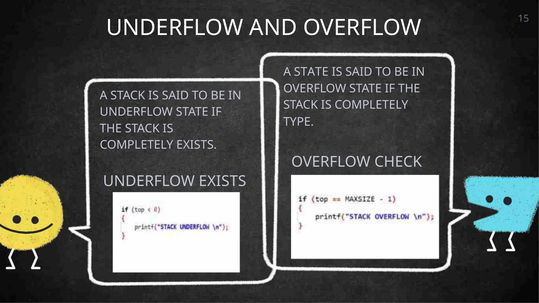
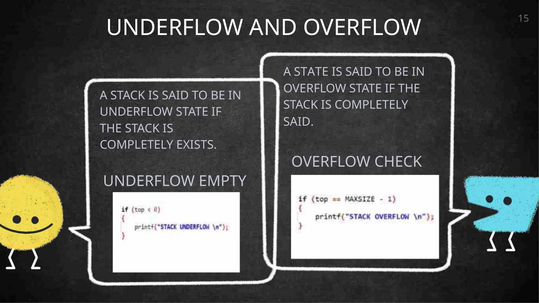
TYPE: TYPE -> SAID (298, 122)
UNDERFLOW EXISTS: EXISTS -> EMPTY (223, 181)
